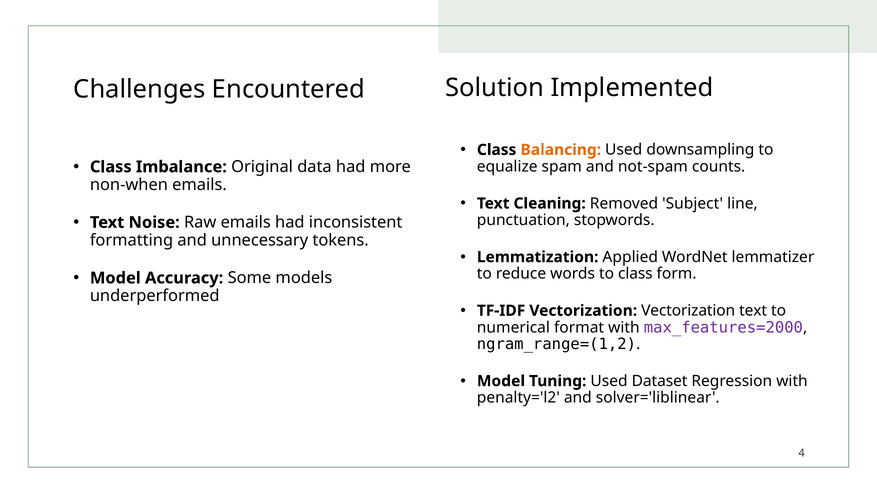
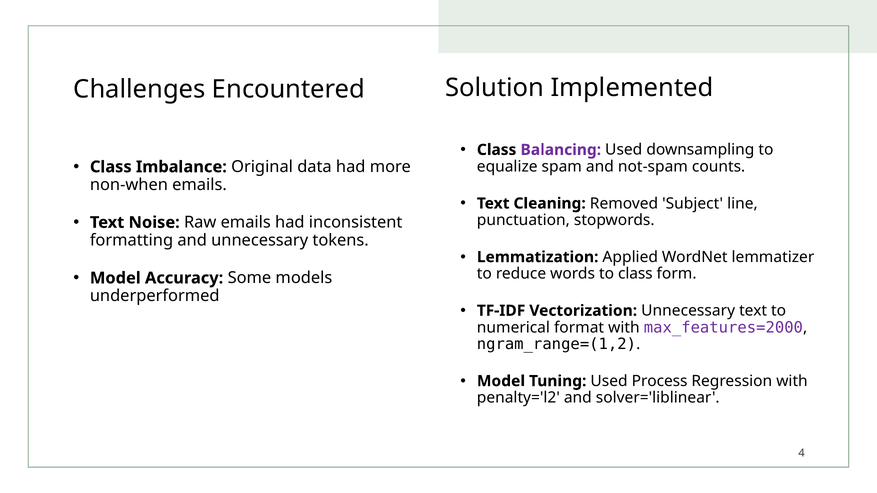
Balancing colour: orange -> purple (561, 150)
Vectorization Vectorization: Vectorization -> Unnecessary (688, 311)
Dataset: Dataset -> Process (660, 381)
